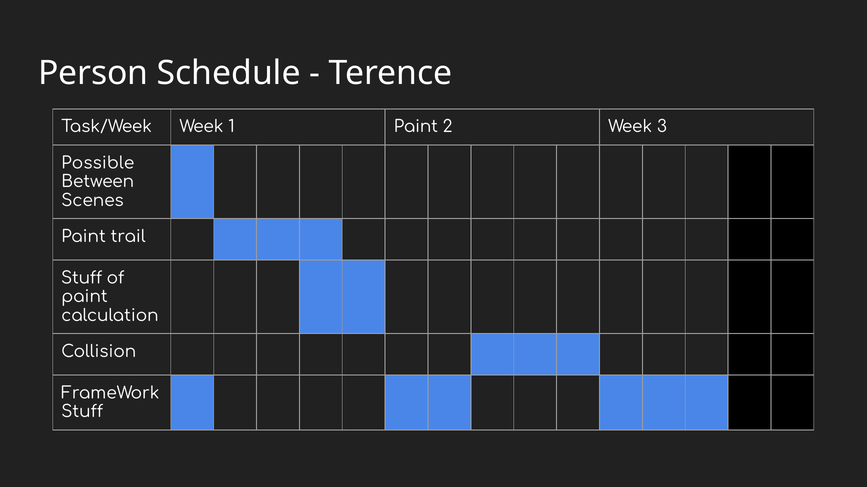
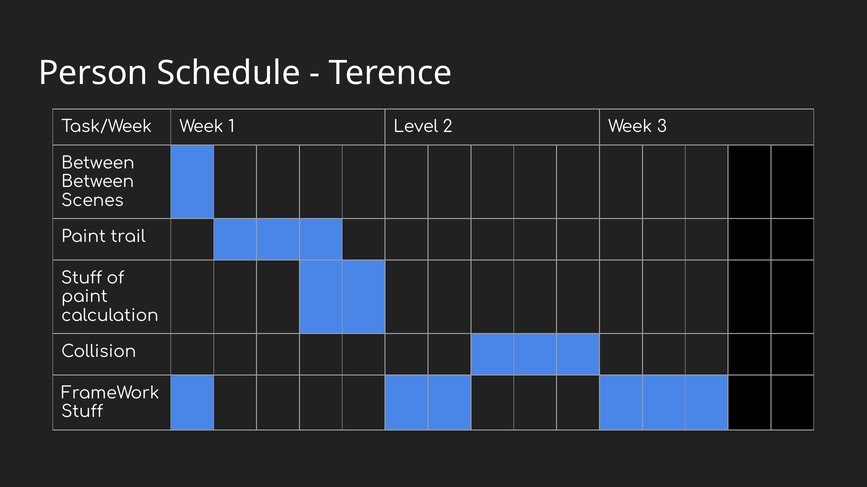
1 Paint: Paint -> Level (416, 127)
Possible: Possible -> Between (98, 163)
